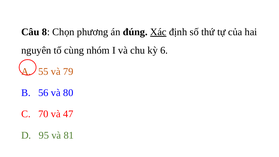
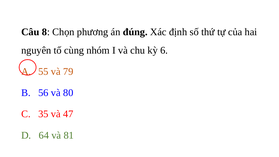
Xác underline: present -> none (158, 32)
70: 70 -> 35 (43, 114)
95: 95 -> 64 (44, 135)
